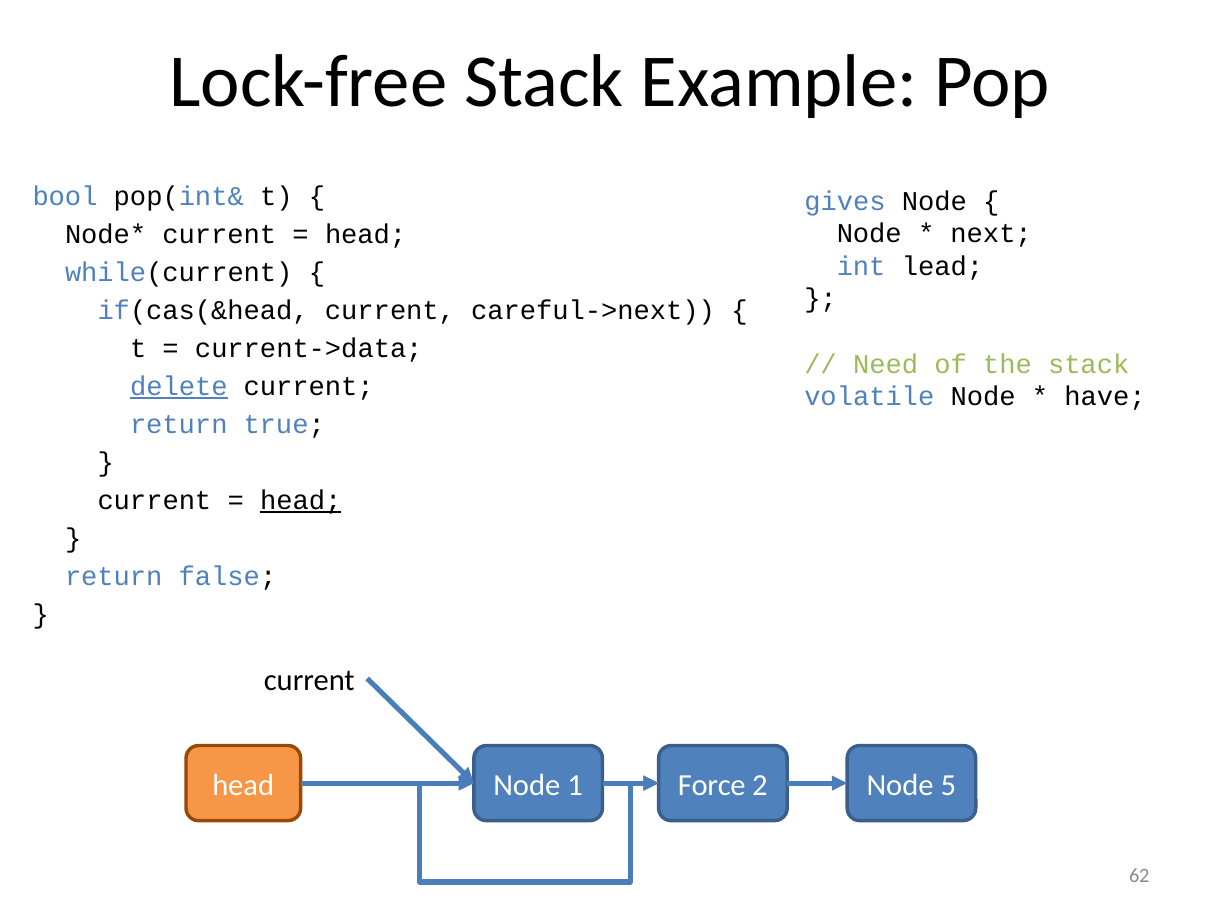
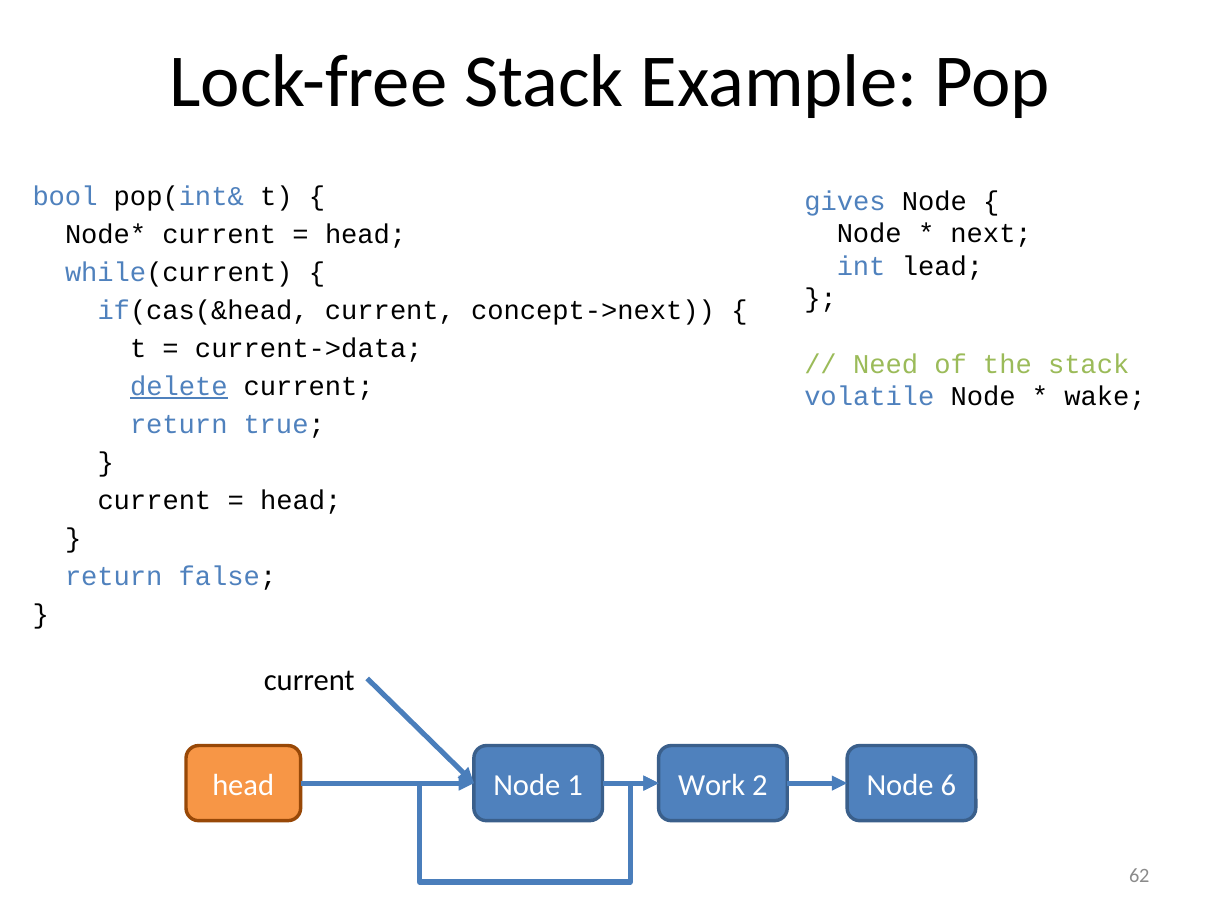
careful->next: careful->next -> concept->next (593, 310)
have: have -> wake (1105, 397)
head underline: present -> none (301, 500)
Force: Force -> Work (712, 785)
5: 5 -> 6 (948, 785)
